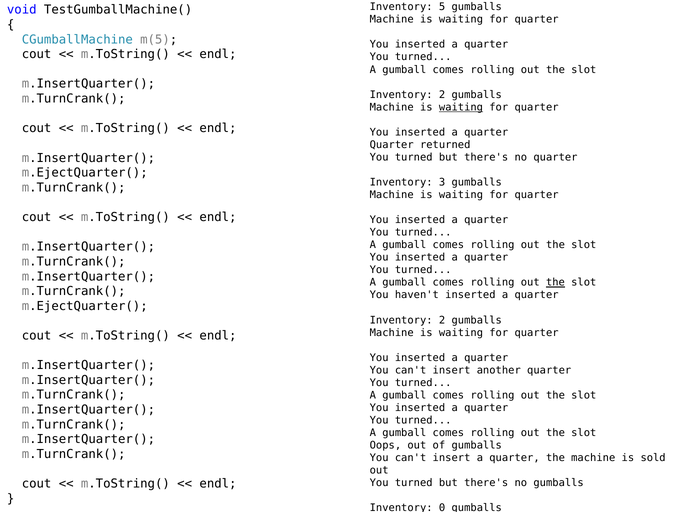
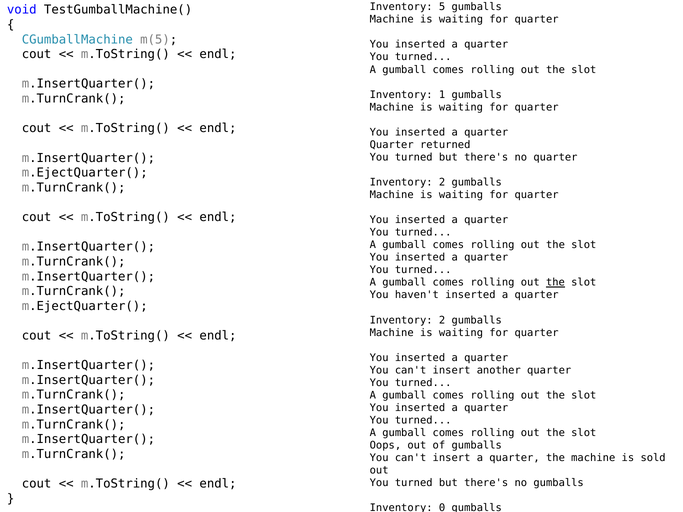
2: 2 -> 1 (442, 95)
waiting underline: present -> none (461, 107)
3: 3 -> 2 (442, 182)
